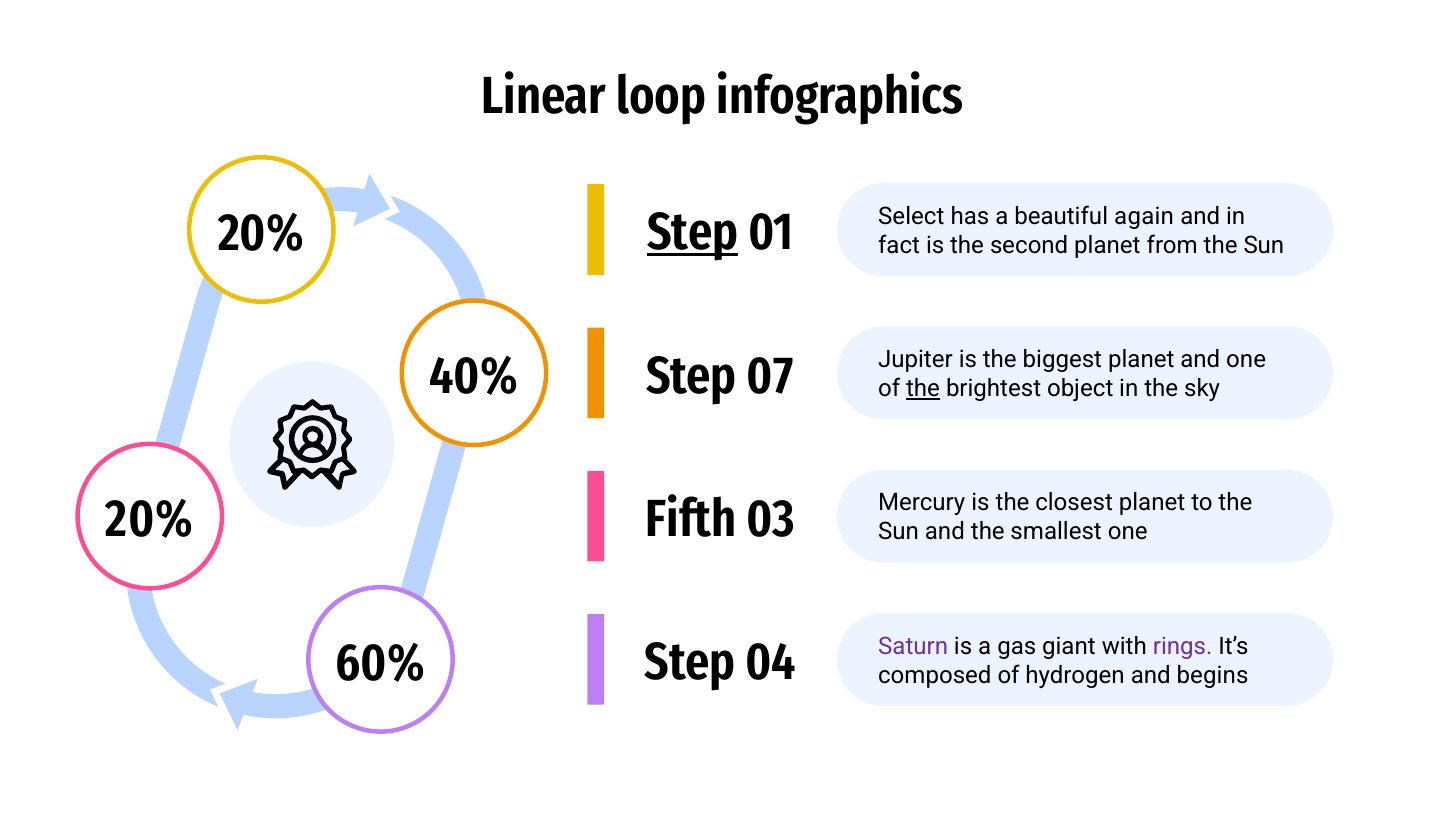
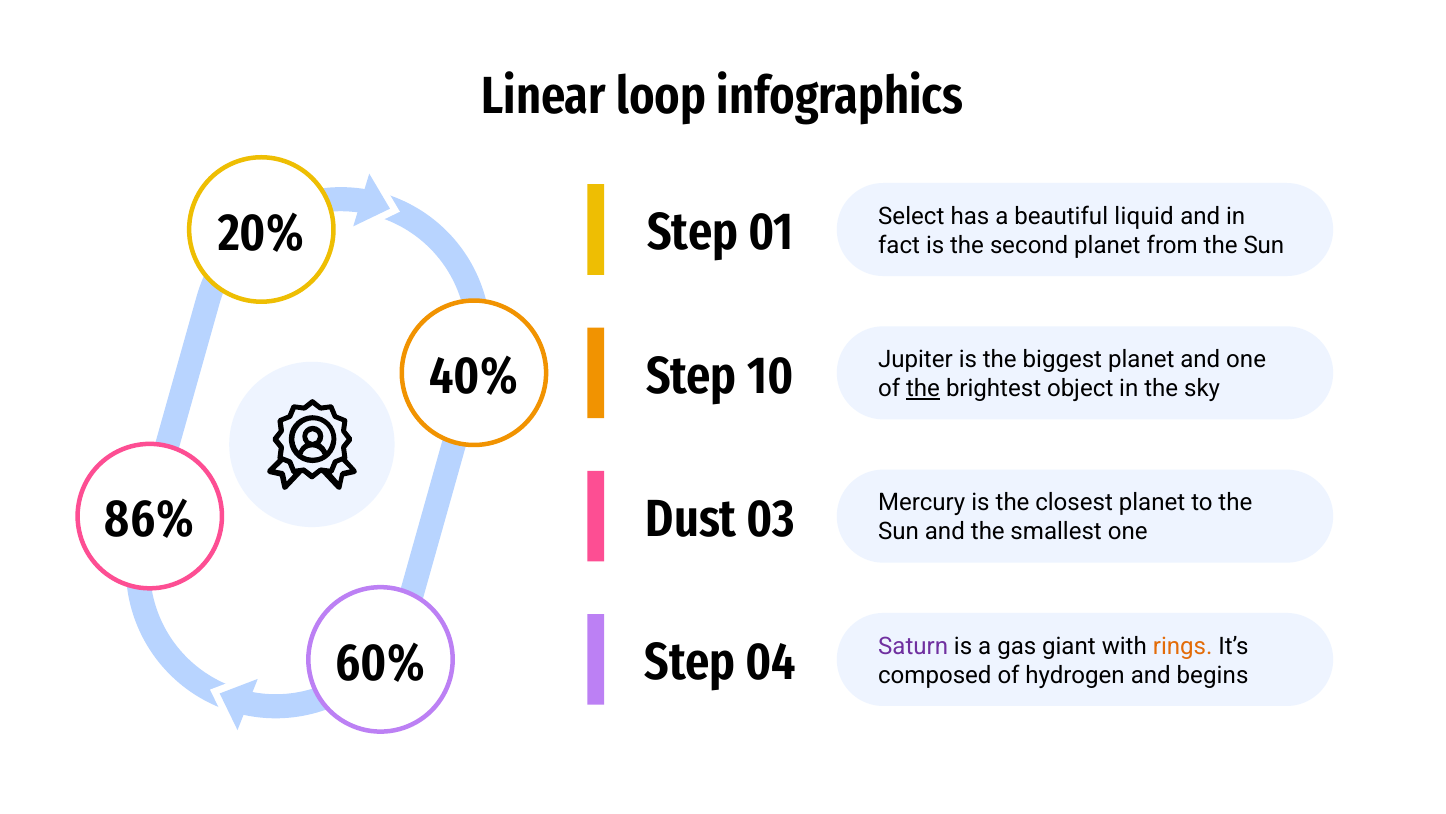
Step underline: present -> none (693, 232)
again: again -> liquid (1144, 216)
07: 07 -> 10 (771, 376)
Fifth: Fifth -> Dust (691, 519)
20%: 20% -> 86% (149, 519)
rings colour: purple -> orange (1183, 646)
